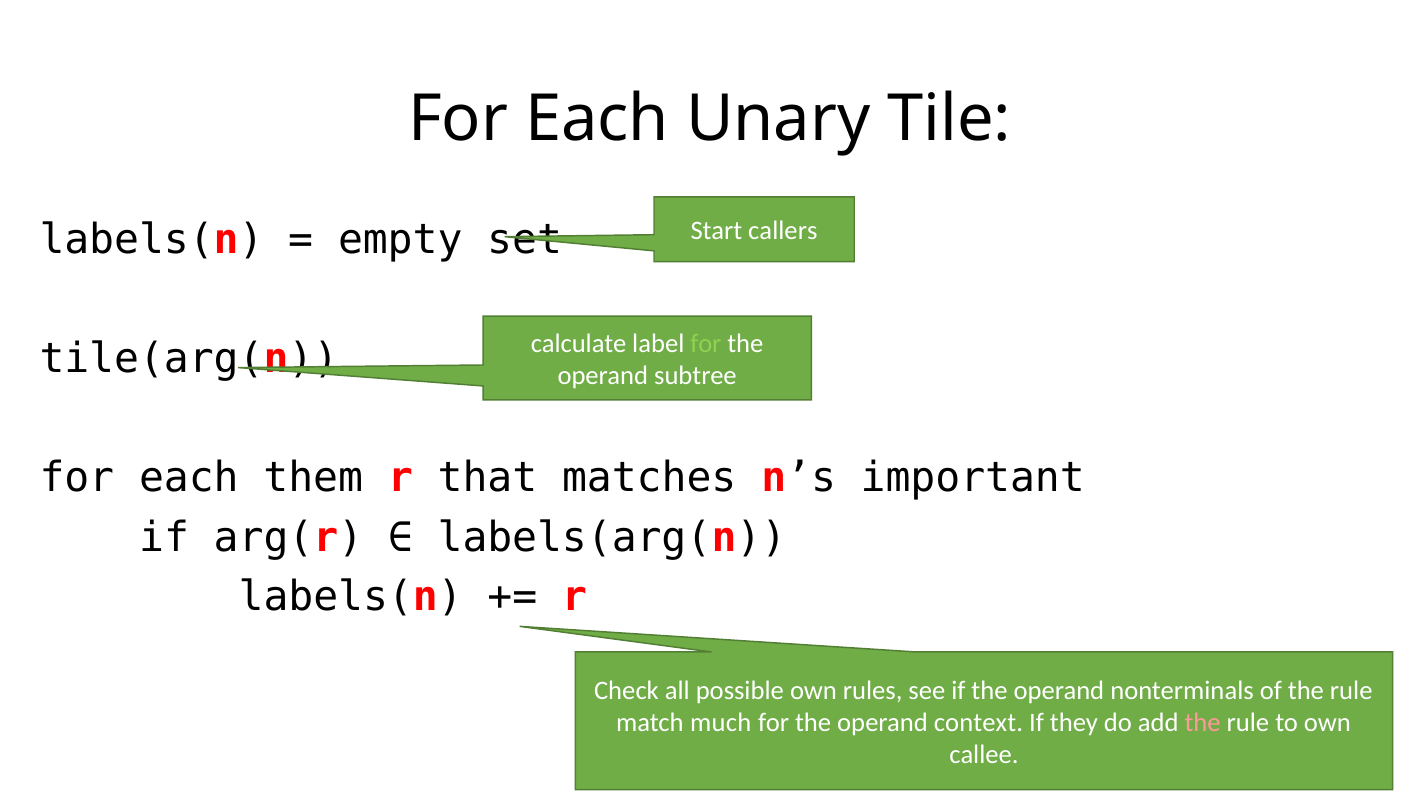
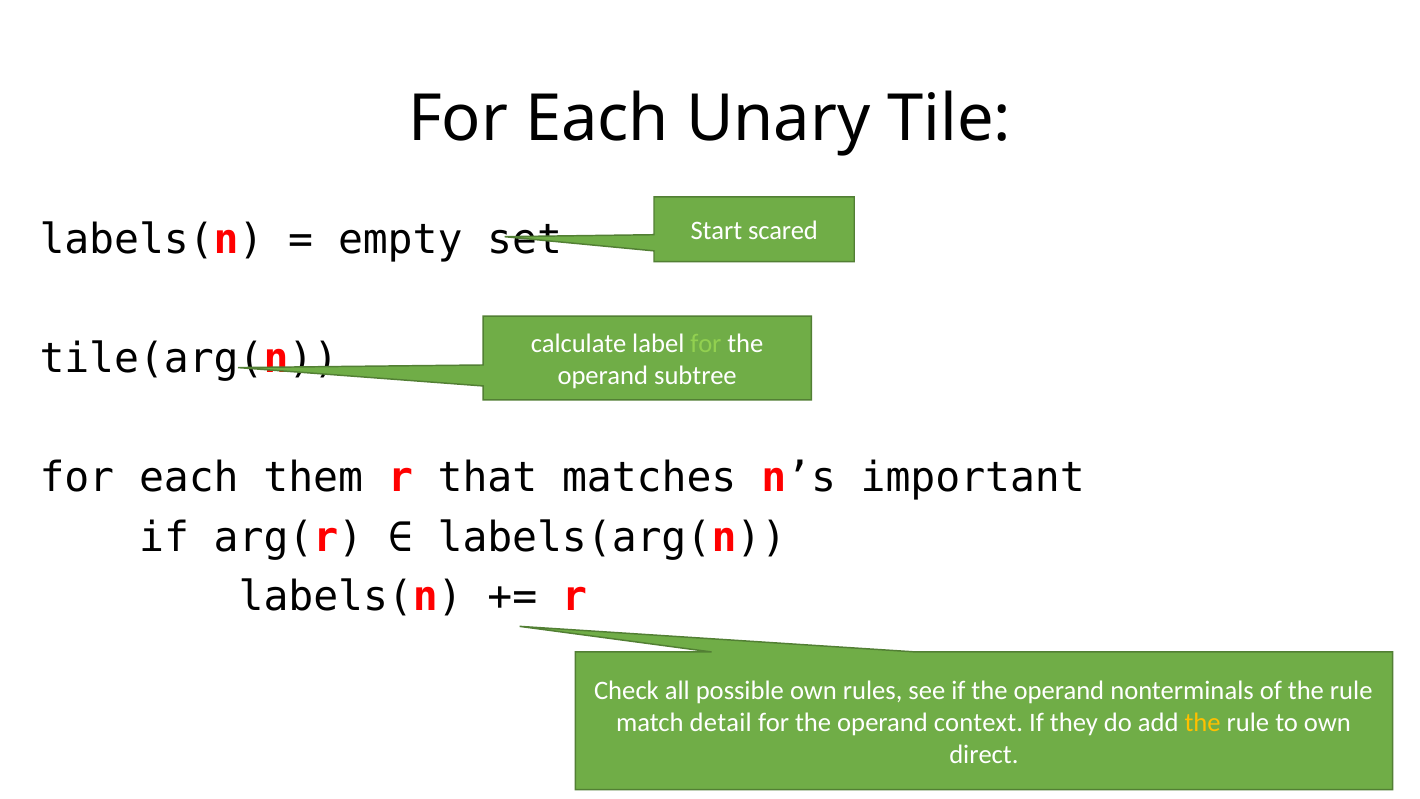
callers: callers -> scared (783, 231)
much: much -> detail (721, 722)
the colour: pink -> yellow (1203, 722)
callee: callee -> direct (984, 754)
